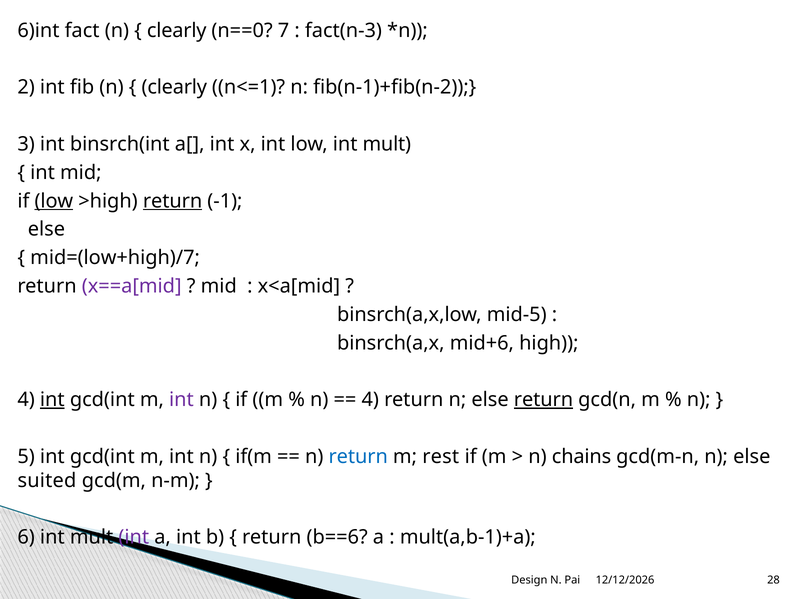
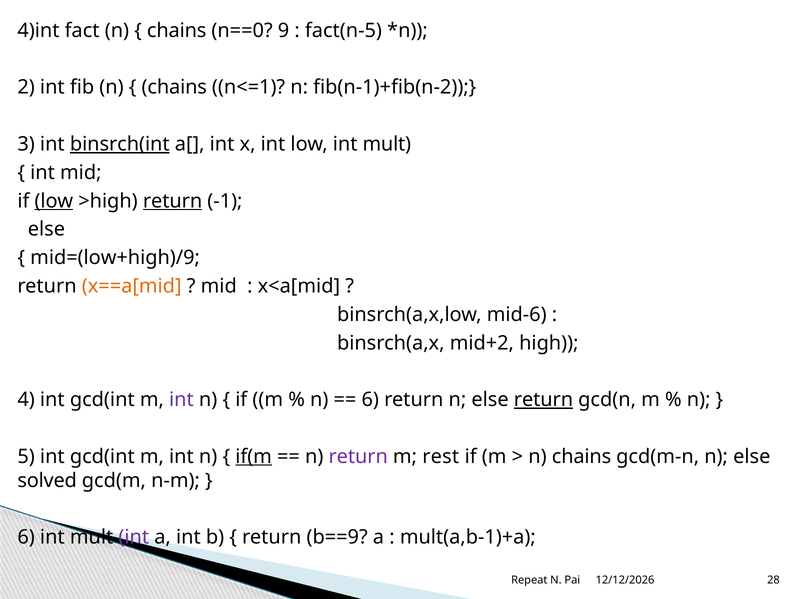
6)int: 6)int -> 4)int (38, 31)
clearly: clearly -> chains (177, 31)
7: 7 -> 9 (284, 31)
fact(n-3: fact(n-3 -> fact(n-5 (343, 31)
clearly: clearly -> chains (174, 87)
binsrch(int underline: none -> present (120, 144)
mid=(low+high)/7: mid=(low+high)/7 -> mid=(low+high)/9 (115, 258)
x==a[mid colour: purple -> orange (132, 286)
mid-5: mid-5 -> mid-6 (517, 315)
mid+6: mid+6 -> mid+2 (482, 343)
int underline: present -> none (52, 400)
4: 4 -> 6 (370, 400)
if(m underline: none -> present (254, 457)
return colour: blue -> purple (358, 457)
suited: suited -> solved (47, 481)
b==6: b==6 -> b==9 (337, 537)
Design: Design -> Repeat (529, 580)
